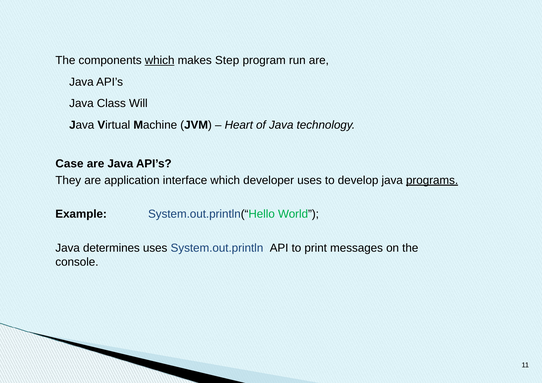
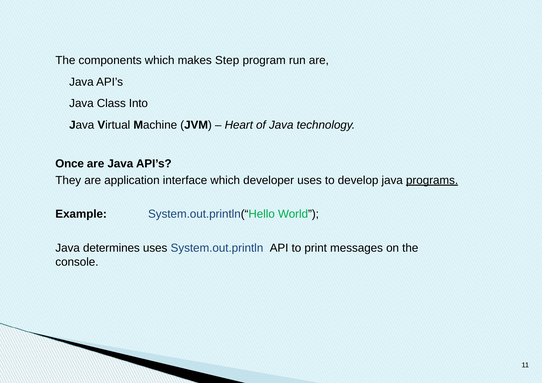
which underline: present -> none (160, 60)
Will: Will -> Into (138, 103)
Case: Case -> Once (70, 164)
